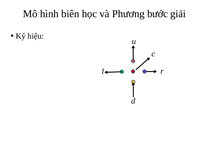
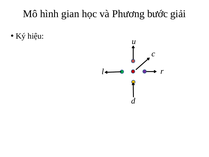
biên: biên -> gian (70, 14)
